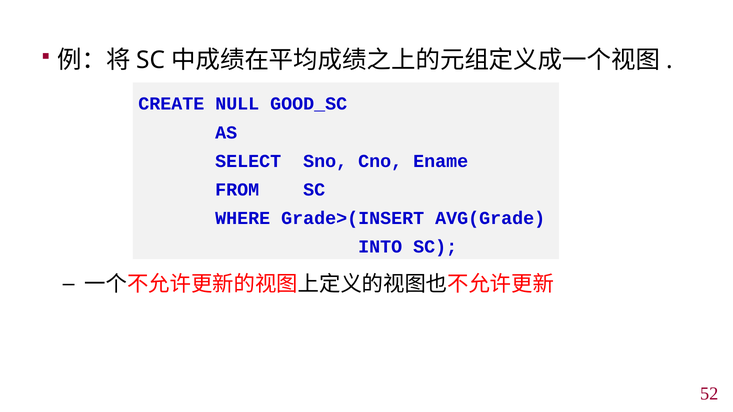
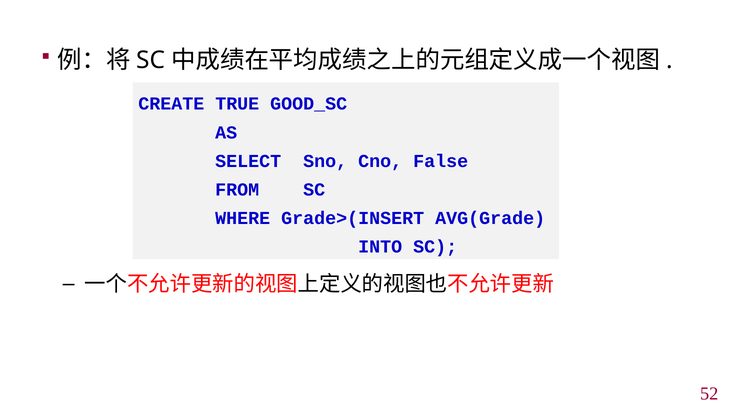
NULL: NULL -> TRUE (237, 104)
Ename: Ename -> False (441, 161)
